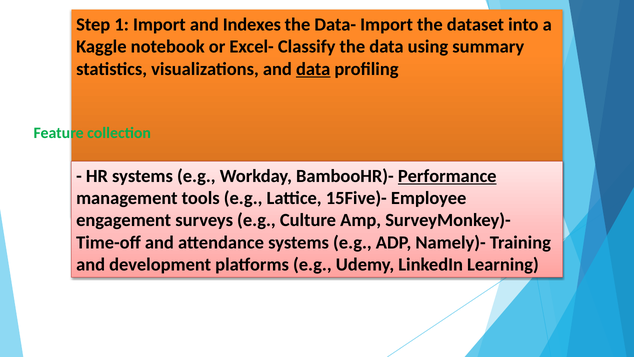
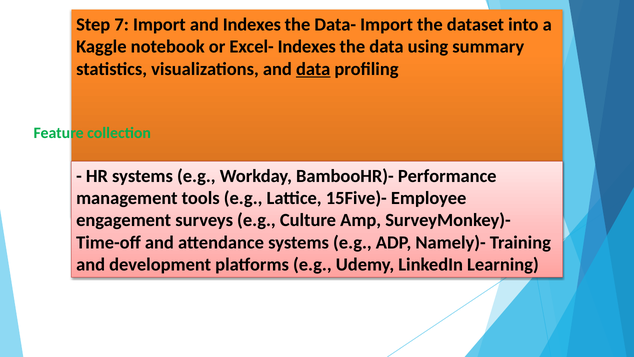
1: 1 -> 7 (122, 24)
Excel- Classify: Classify -> Indexes (307, 47)
Performance underline: present -> none (447, 176)
